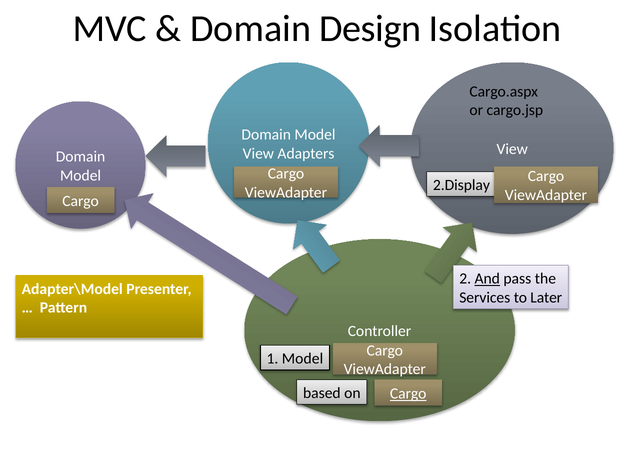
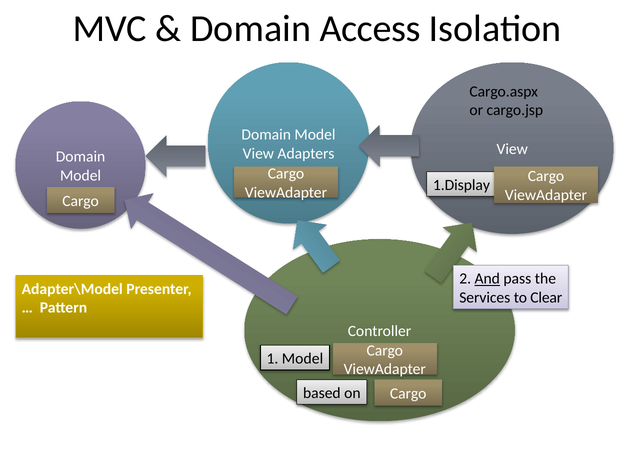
Design: Design -> Access (370, 29)
2.Display: 2.Display -> 1.Display (461, 185)
Later: Later -> Clear (546, 297)
Cargo underline: present -> none (408, 394)
